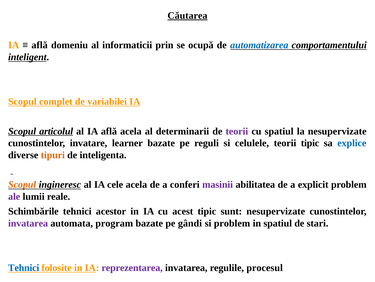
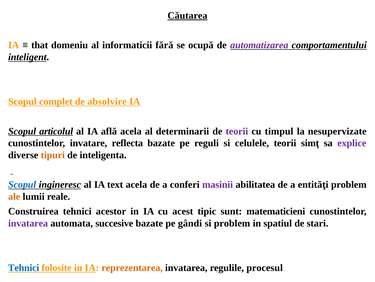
află: află -> that (40, 45)
prin: prin -> fără (164, 45)
automatizarea colour: blue -> purple (259, 45)
variabilei: variabilei -> absolvire (107, 101)
cu spatiul: spatiul -> timpul (279, 131)
learner: learner -> reflecta (127, 143)
teorii tipic: tipic -> simţ (310, 143)
explice colour: blue -> purple (352, 143)
Scopul colour: orange -> blue (22, 184)
cele: cele -> text (115, 184)
explicit: explicit -> entităţi (313, 184)
ale colour: purple -> orange (14, 196)
Schimbările: Schimbările -> Construirea (33, 211)
sunt nesupervizate: nesupervizate -> matematicieni (276, 211)
program: program -> succesive (114, 223)
reprezentarea colour: purple -> orange (132, 267)
